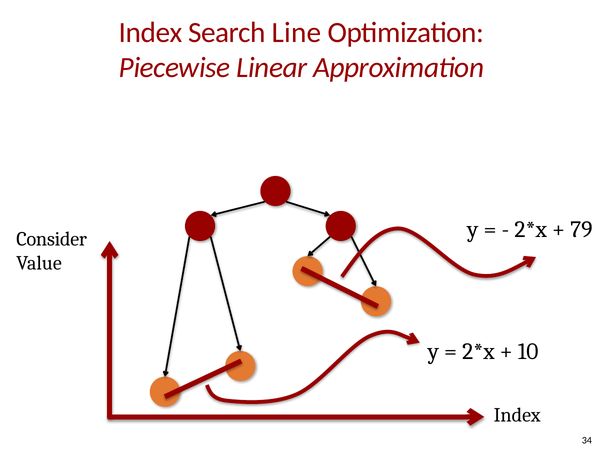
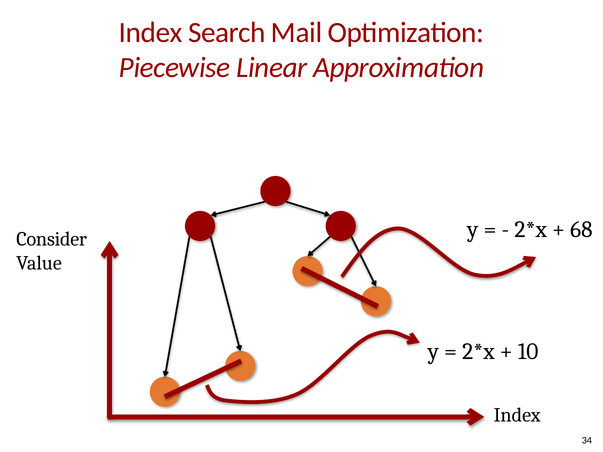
Line: Line -> Mail (297, 33)
79: 79 -> 68 (581, 230)
